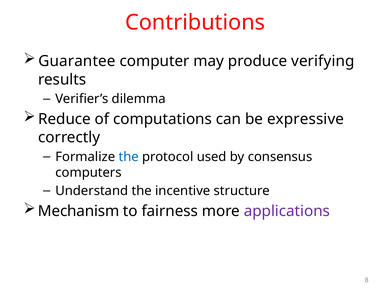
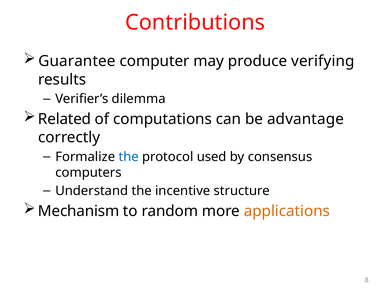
Reduce: Reduce -> Related (65, 119)
expressive: expressive -> advantage (305, 119)
fairness: fairness -> random (170, 211)
applications colour: purple -> orange (287, 211)
